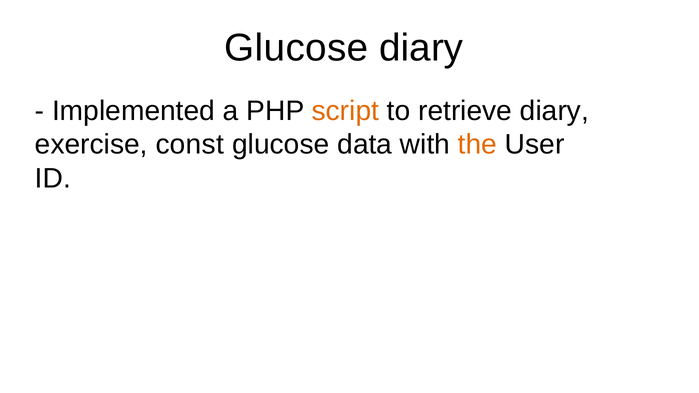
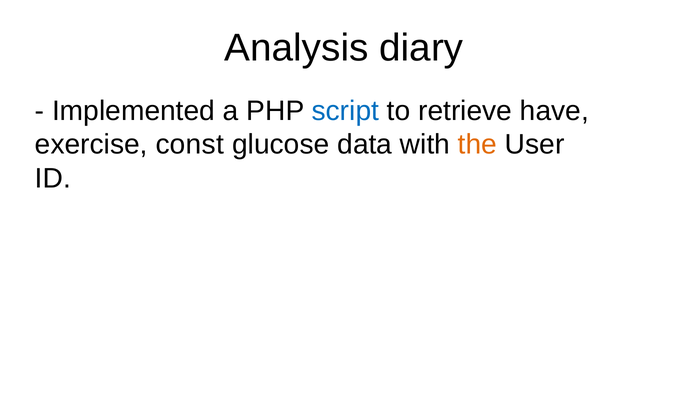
Glucose: Glucose -> Analysis (296, 48)
script colour: orange -> blue (345, 111)
retrieve diary: diary -> have (554, 111)
